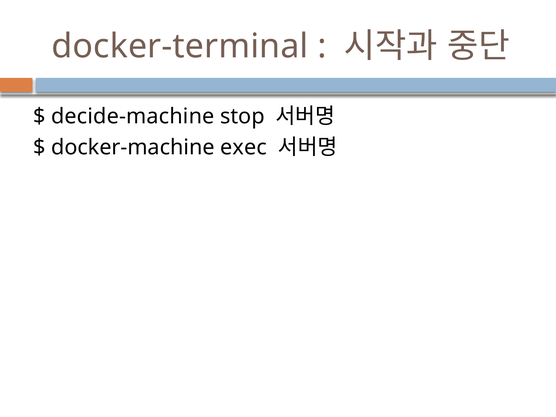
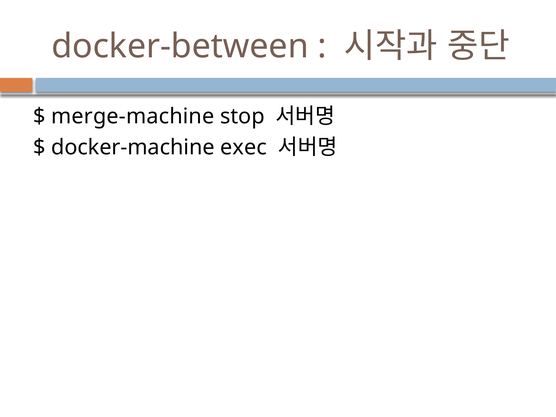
docker-terminal: docker-terminal -> docker-between (180, 46)
decide-machine: decide-machine -> merge-machine (133, 116)
